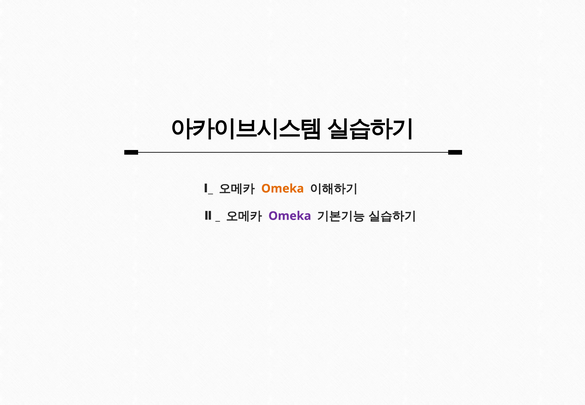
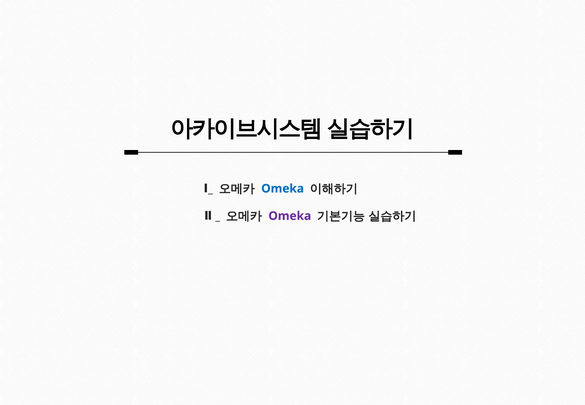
Omeka colour: orange -> blue (283, 189)
